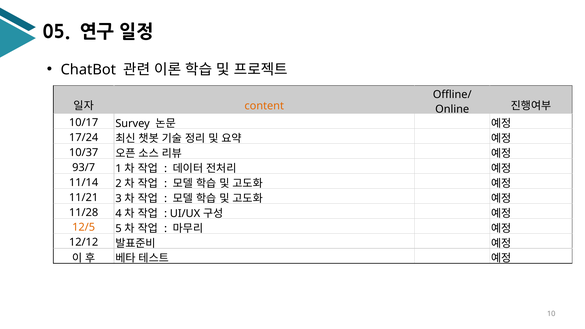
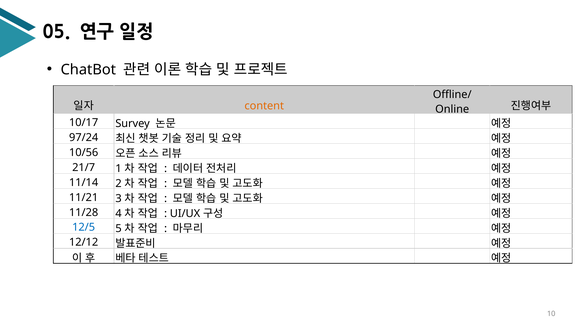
17/24: 17/24 -> 97/24 (84, 138)
10/37: 10/37 -> 10/56 (84, 153)
93/7: 93/7 -> 21/7 (84, 168)
12/5 colour: orange -> blue (84, 227)
